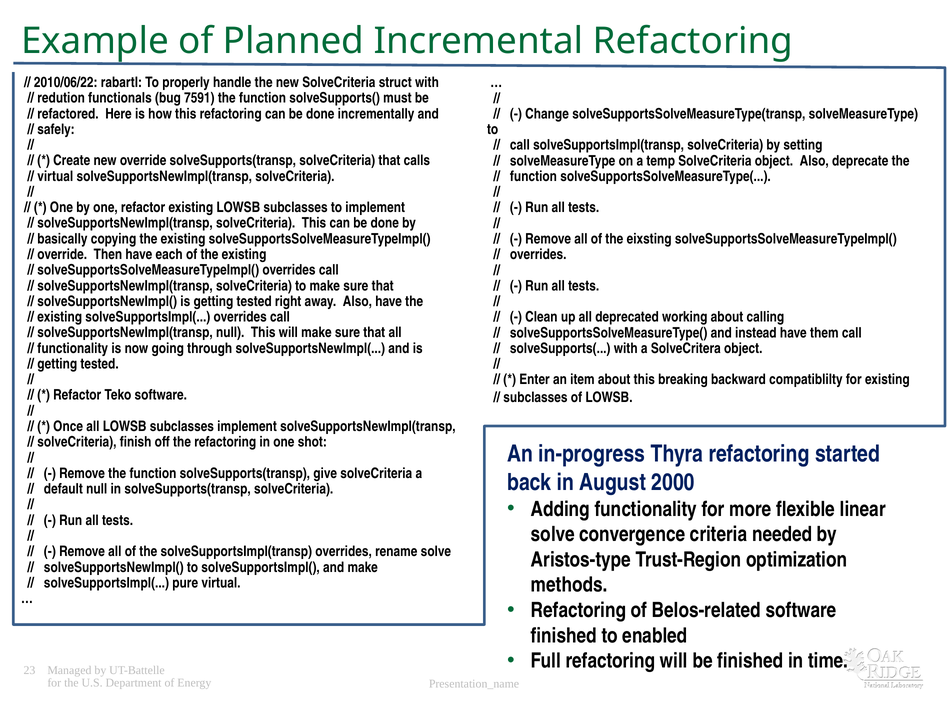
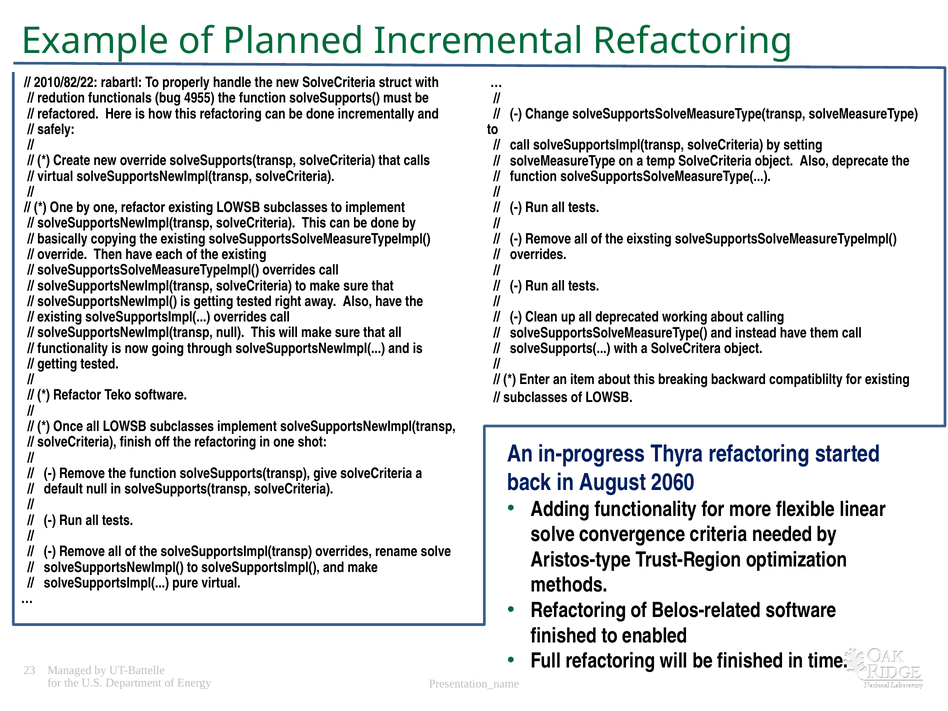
2010/06/22: 2010/06/22 -> 2010/82/22 (66, 82)
7591: 7591 -> 4955 (199, 98)
2000: 2000 -> 2060 (673, 483)
